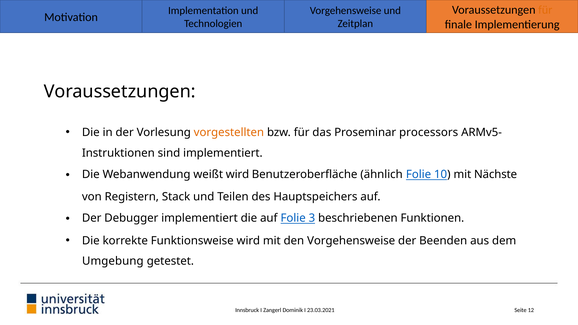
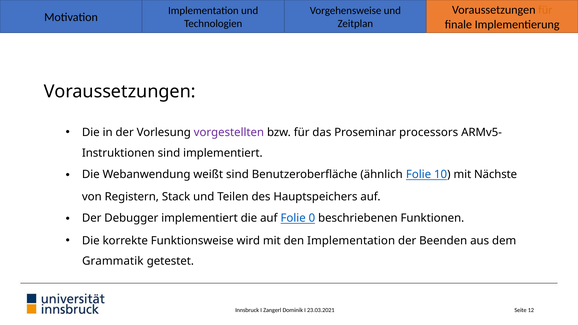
vorgestellten colour: orange -> purple (229, 132)
weißt wird: wird -> sind (237, 174)
3: 3 -> 0 (312, 218)
den Vorgehensweise: Vorgehensweise -> Implementation (351, 241)
Umgebung: Umgebung -> Grammatik (113, 261)
